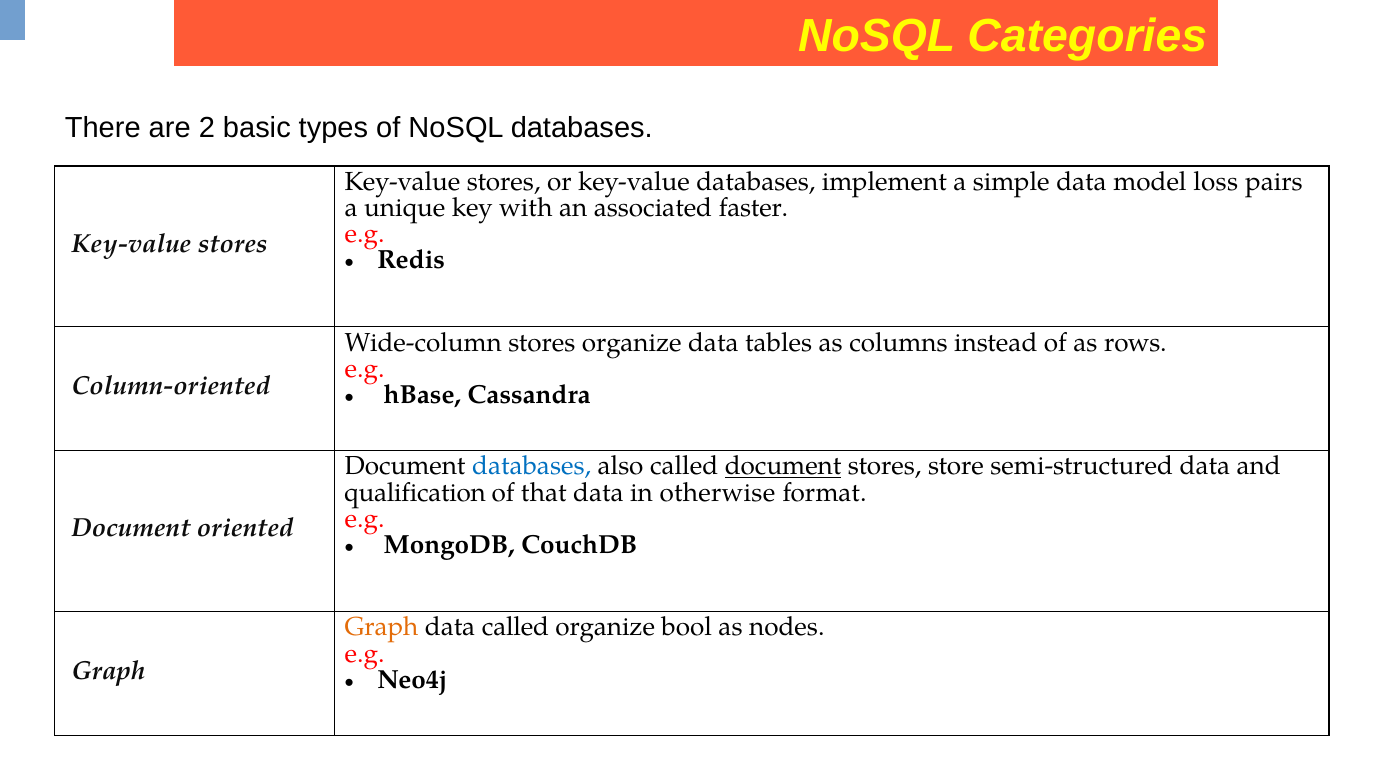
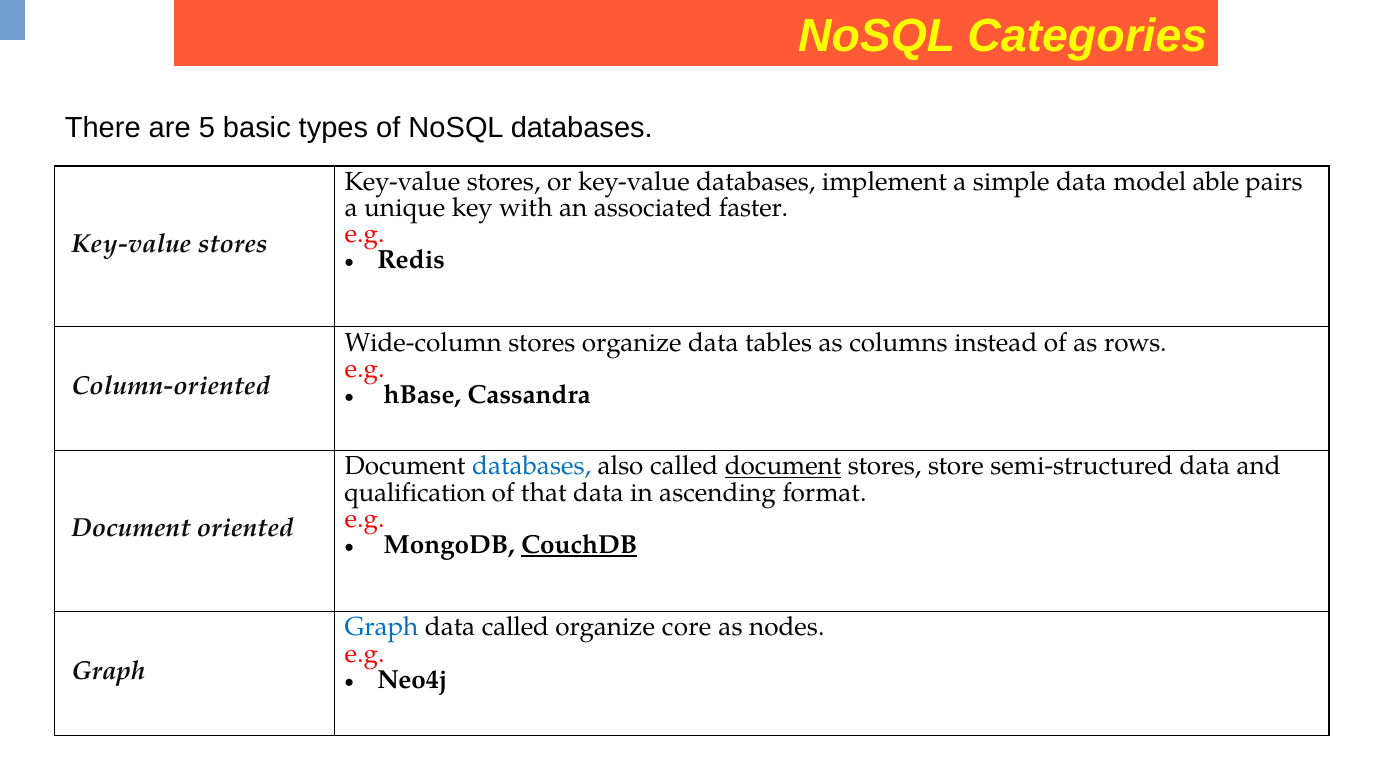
2: 2 -> 5 (207, 128)
loss: loss -> able (1216, 181)
otherwise: otherwise -> ascending (718, 492)
CouchDB underline: none -> present (579, 545)
Graph colour: orange -> blue (382, 627)
bool: bool -> core (687, 627)
